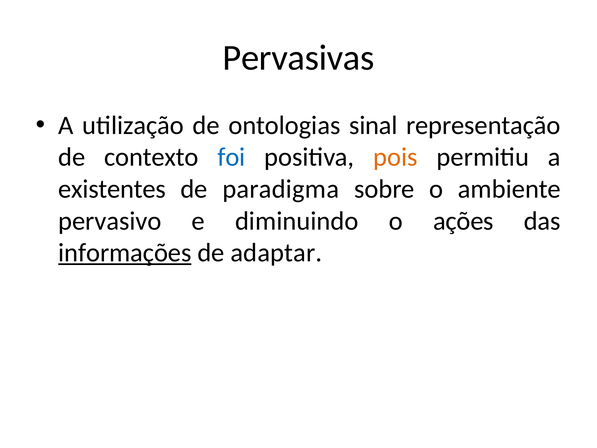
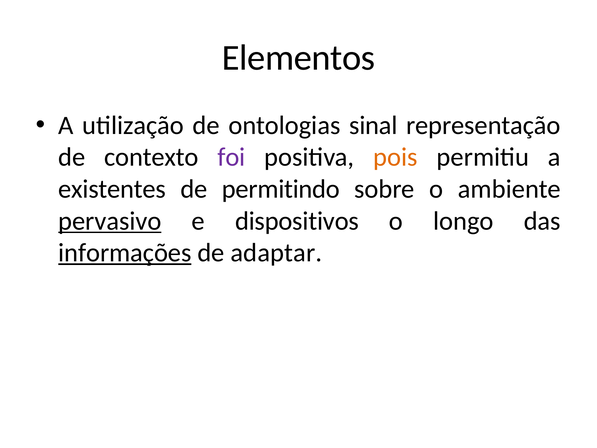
Pervasivas: Pervasivas -> Elementos (299, 58)
foi colour: blue -> purple (231, 157)
paradigma: paradigma -> permitindo (281, 189)
pervasivo underline: none -> present (110, 221)
diminuindo: diminuindo -> dispositivos (297, 221)
ações: ações -> longo (463, 221)
